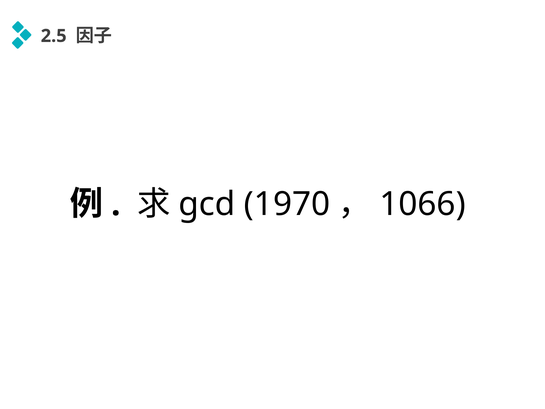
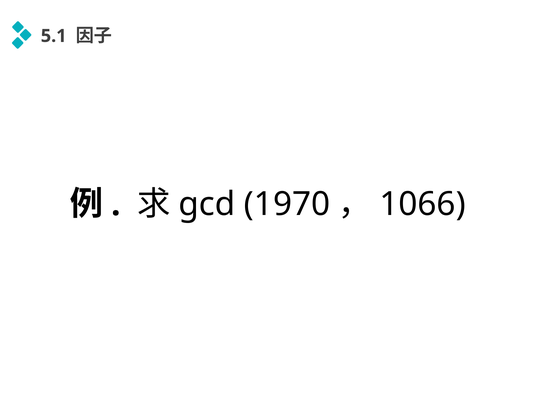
2.5: 2.5 -> 5.1 (54, 36)
